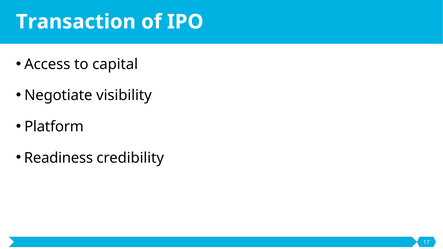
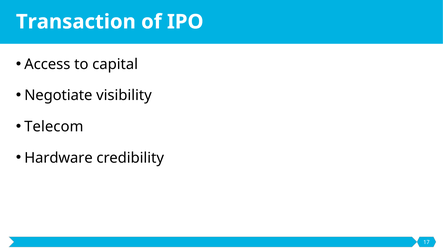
Platform: Platform -> Telecom (54, 127)
Readiness: Readiness -> Hardware (58, 158)
